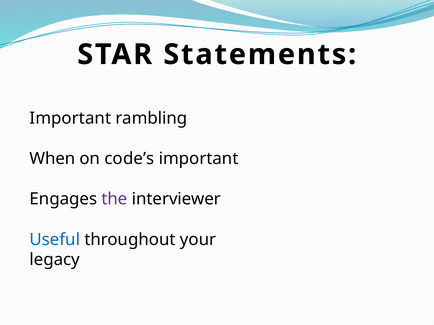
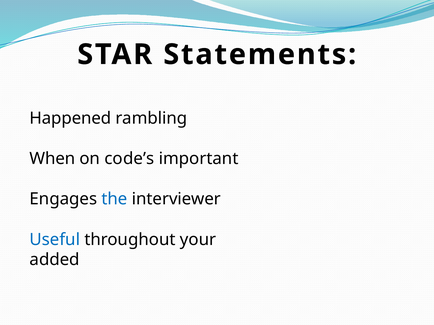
Important: Important -> Happened (70, 118)
the colour: purple -> blue (114, 199)
legacy: legacy -> added (55, 260)
